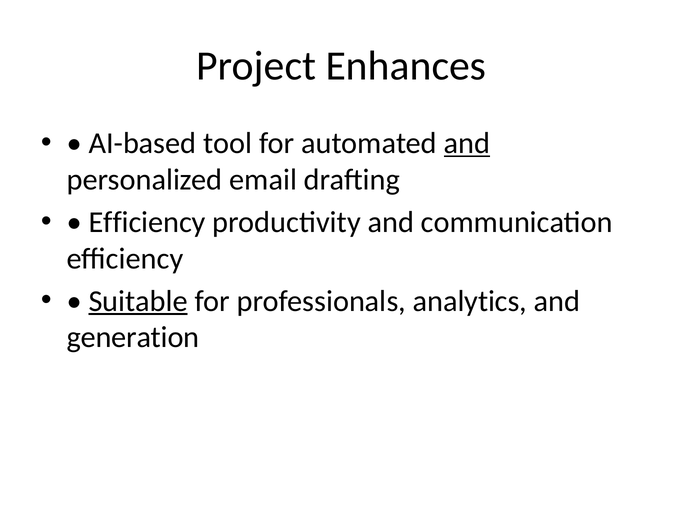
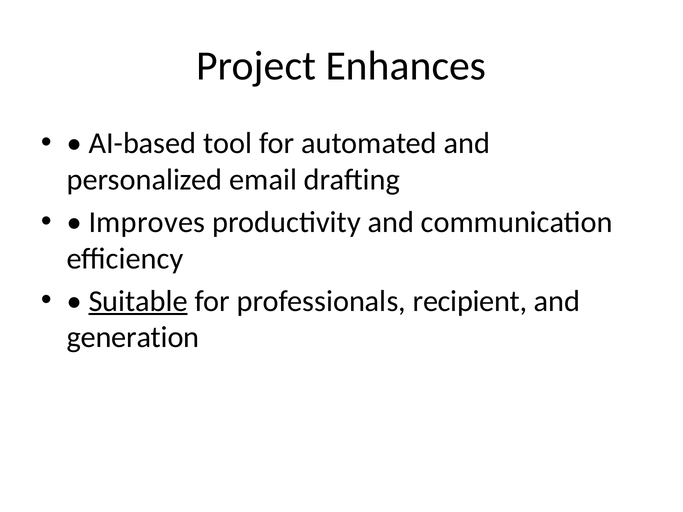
and underline: present -> none (467, 143)
Efficiency: Efficiency -> Improves (147, 222)
analytics: analytics -> recipient (470, 301)
